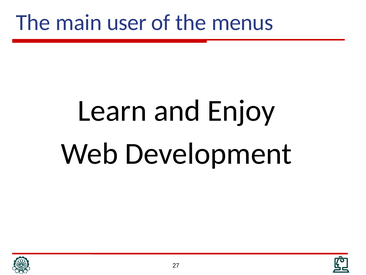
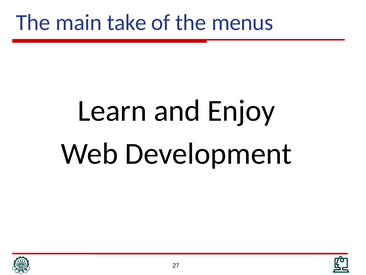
user: user -> take (127, 23)
